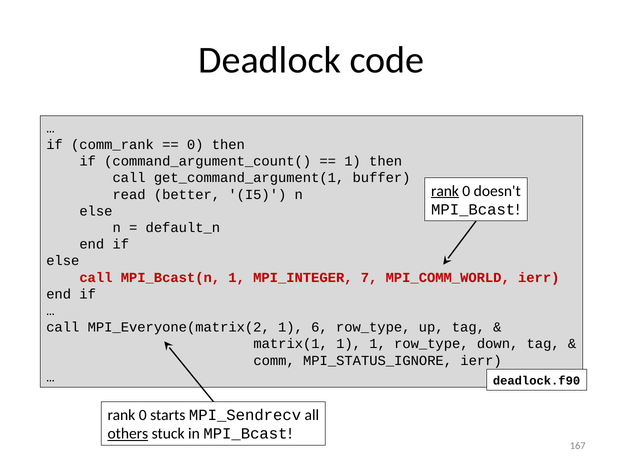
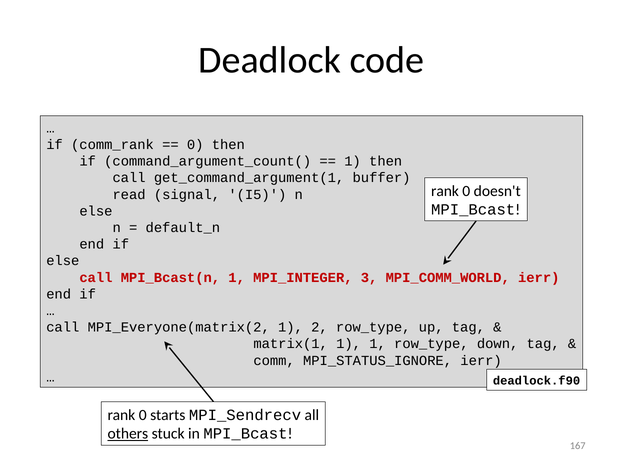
rank underline: present -> none (445, 191)
better: better -> signal (187, 195)
7: 7 -> 3 (369, 278)
6: 6 -> 2 (319, 327)
